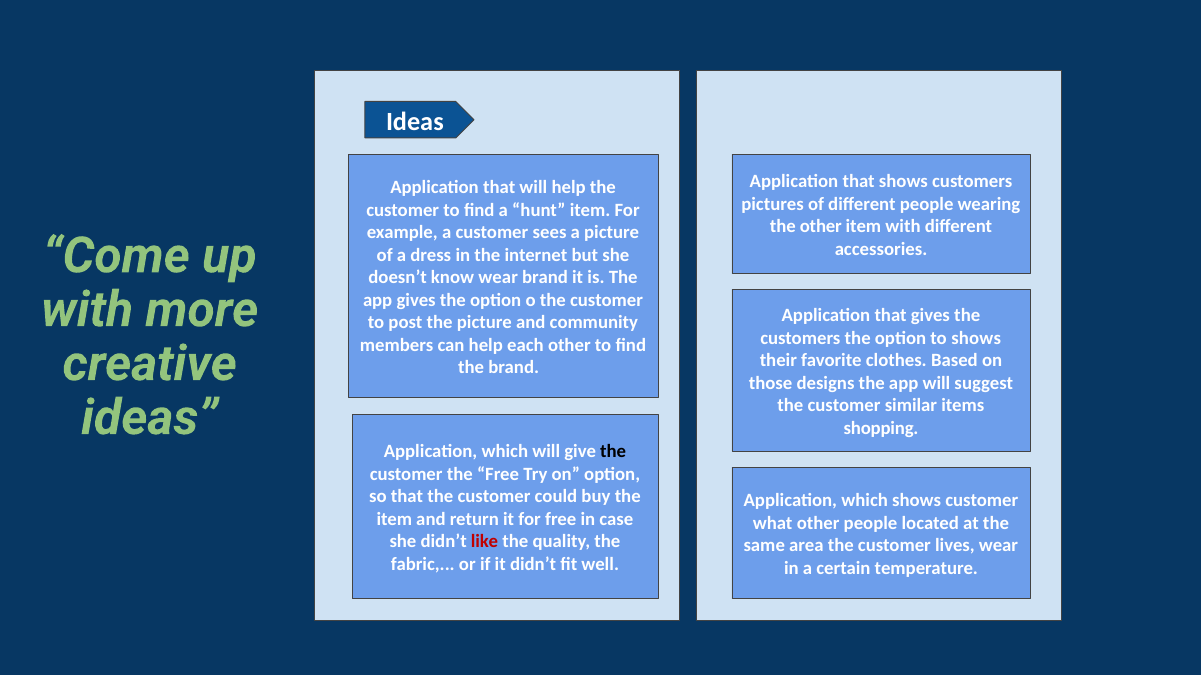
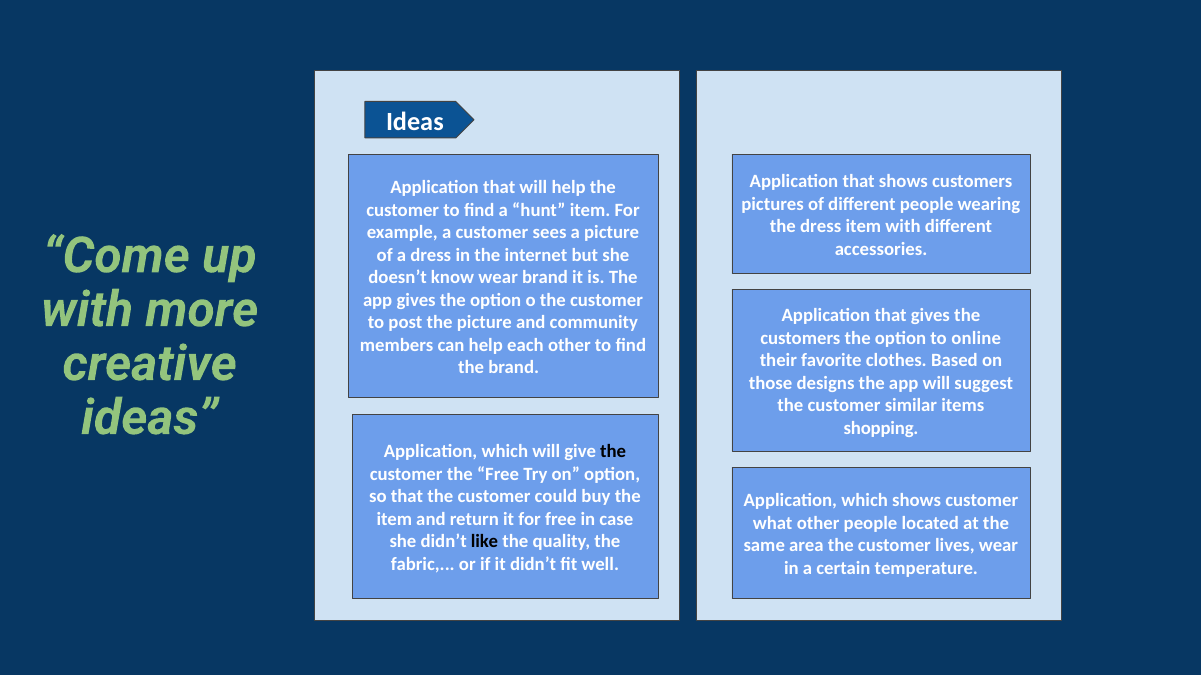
the other: other -> dress (821, 227)
to shows: shows -> online (976, 338)
like colour: red -> black (485, 542)
